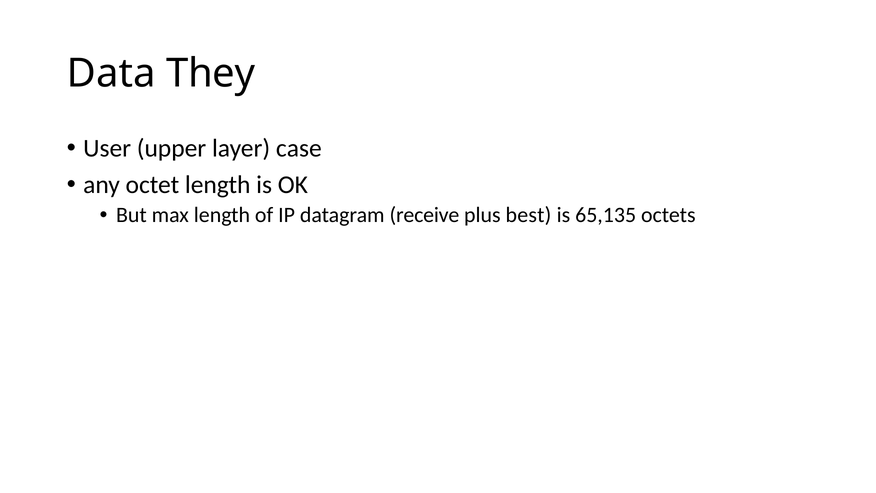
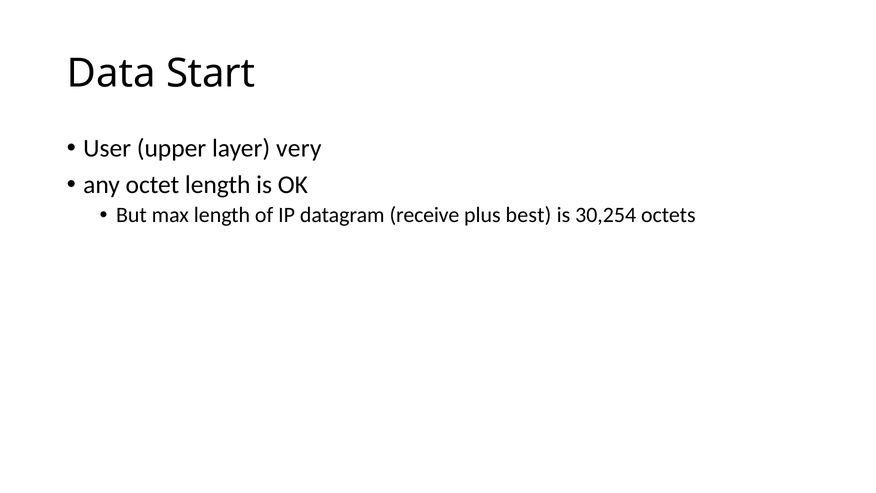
They: They -> Start (211, 74)
case: case -> very (299, 148)
65,135: 65,135 -> 30,254 (606, 215)
